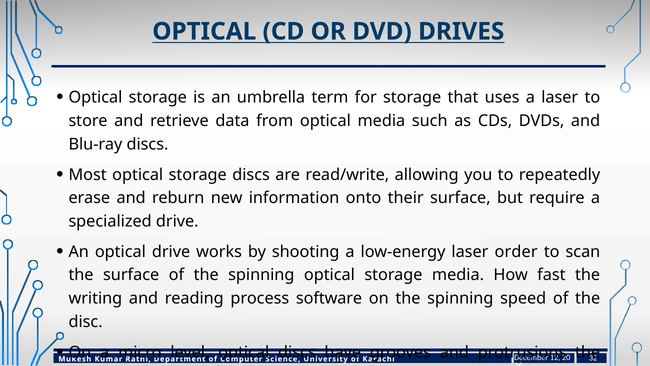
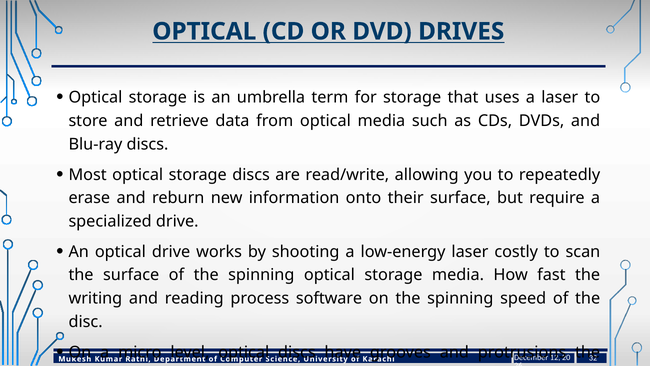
order: order -> costly (516, 251)
